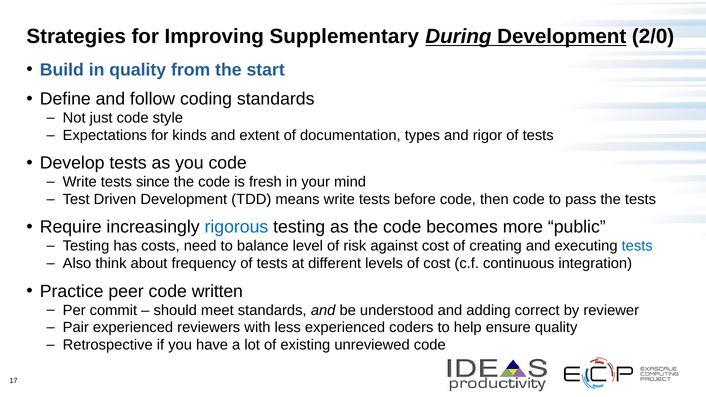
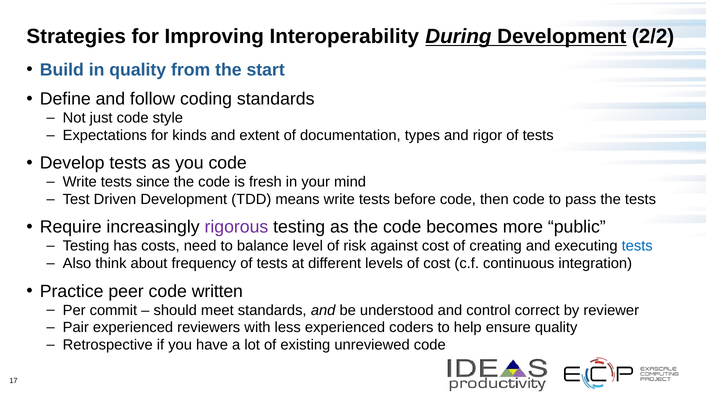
Supplementary: Supplementary -> Interoperability (344, 36)
2/0: 2/0 -> 2/2 (653, 36)
rigorous colour: blue -> purple (236, 227)
adding: adding -> control (488, 310)
